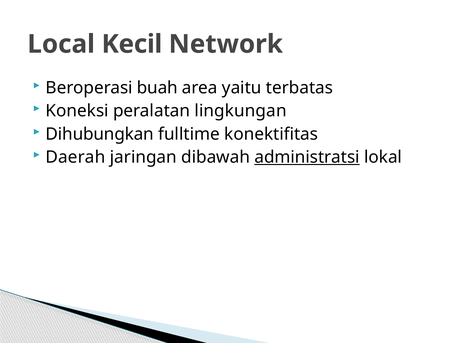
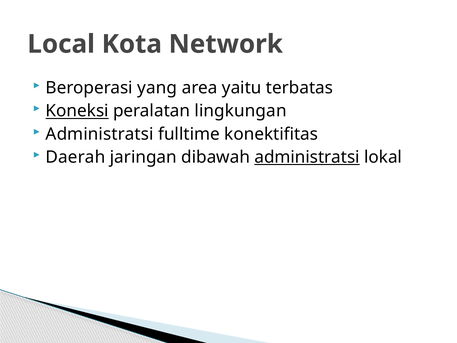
Kecil: Kecil -> Kota (132, 44)
buah: buah -> yang (157, 88)
Koneksi underline: none -> present (77, 111)
Dihubungkan: Dihubungkan -> Administratsi (100, 134)
